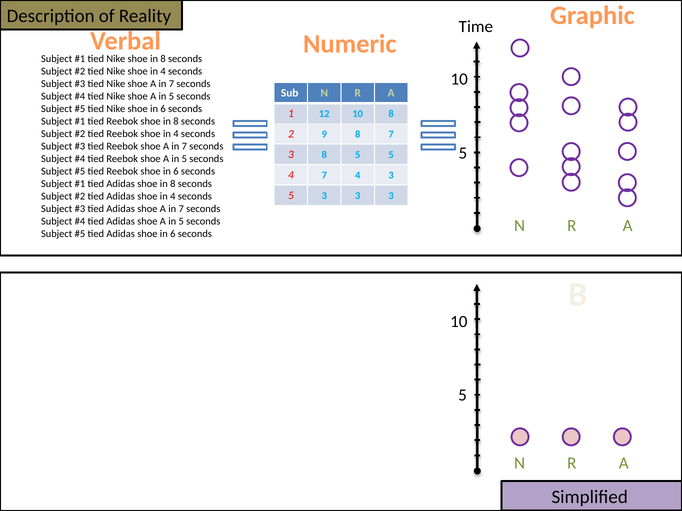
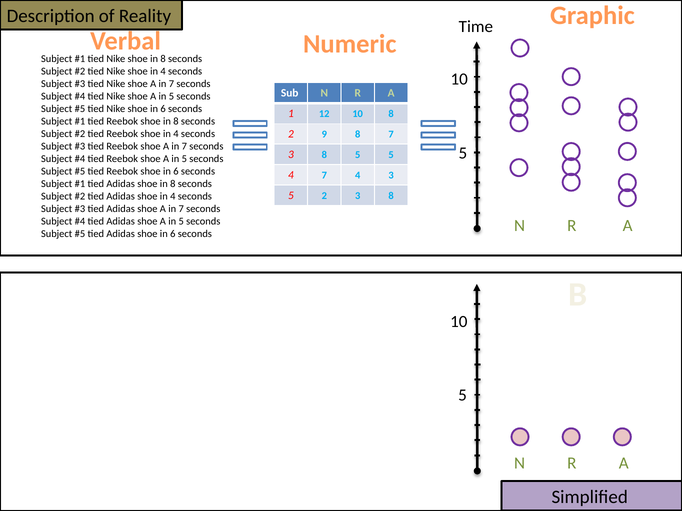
5 3: 3 -> 2 (324, 196)
3: 3 -> 8 (391, 196)
